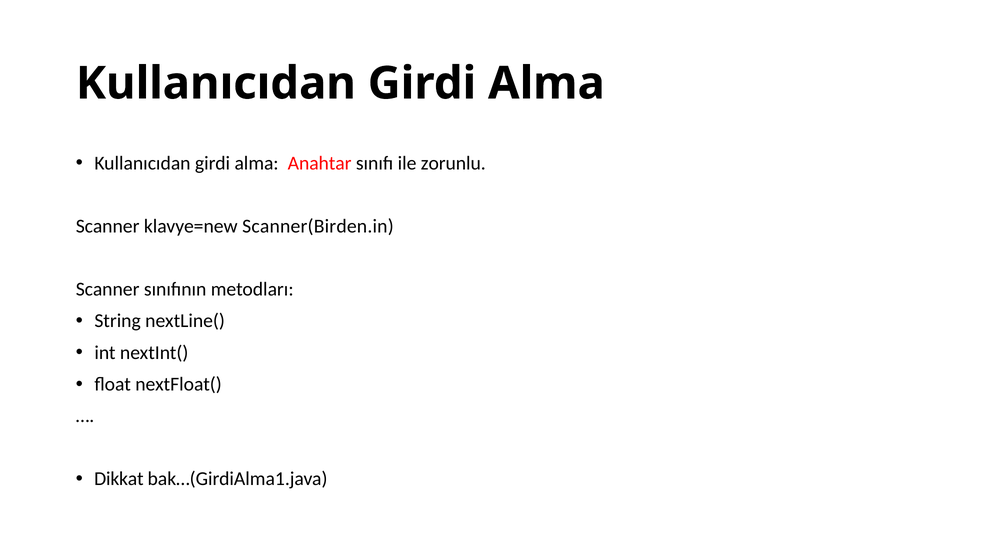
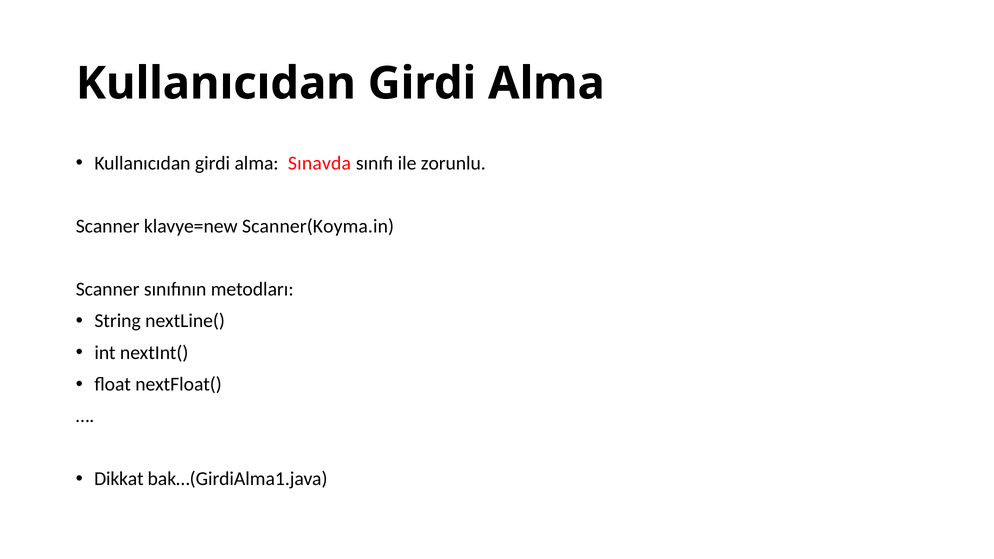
Anahtar: Anahtar -> Sınavda (320, 163)
Scanner(Birden.in: Scanner(Birden.in -> Scanner(Koyma.in (318, 226)
